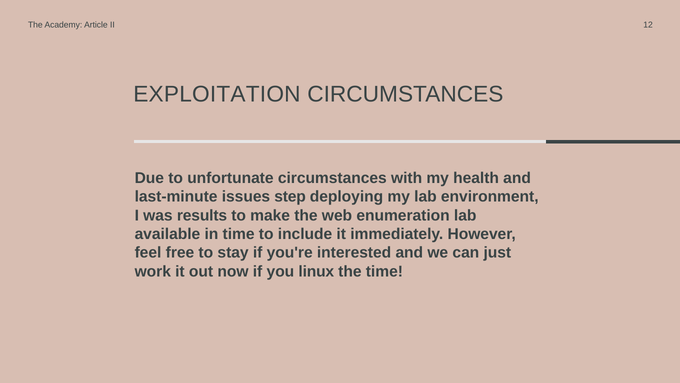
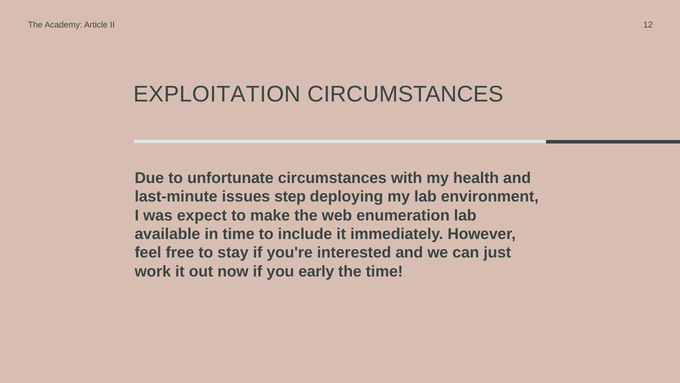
results: results -> expect (202, 215)
linux: linux -> early (316, 271)
